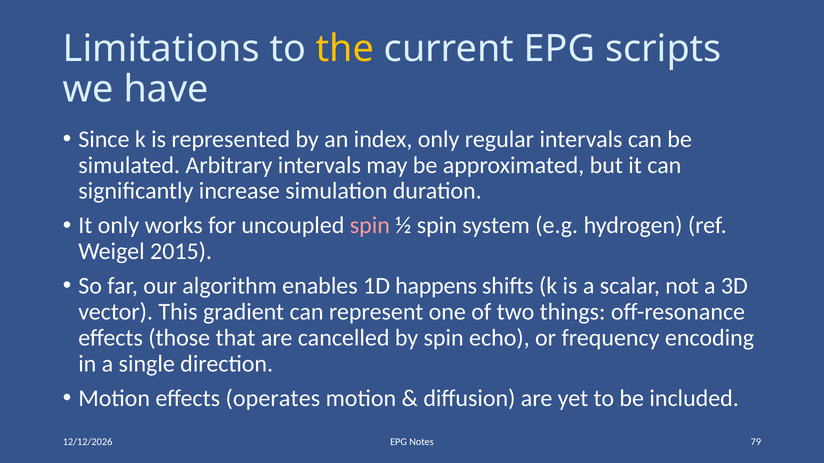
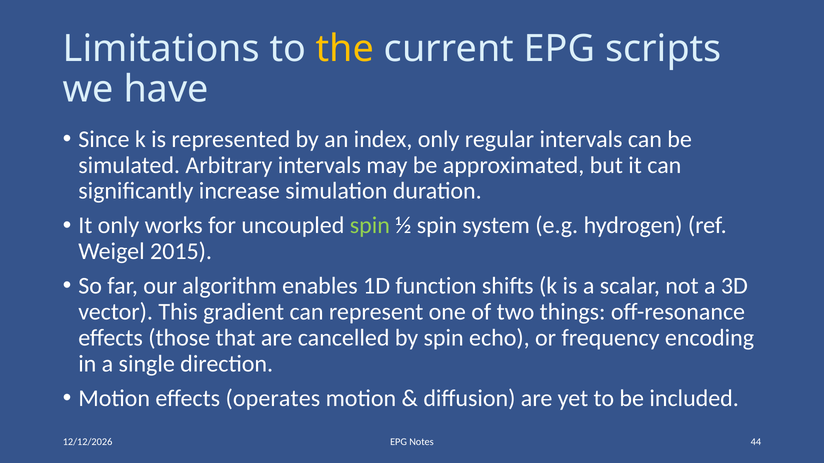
spin colour: pink -> light green (370, 226)
happens: happens -> function (436, 286)
79: 79 -> 44 (756, 443)
